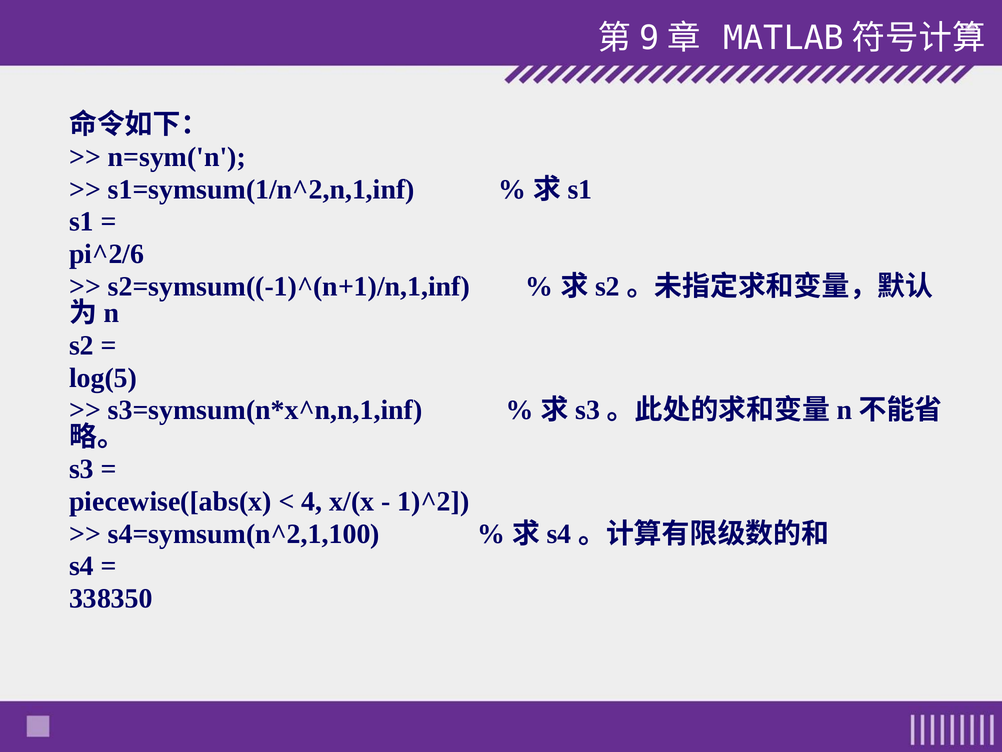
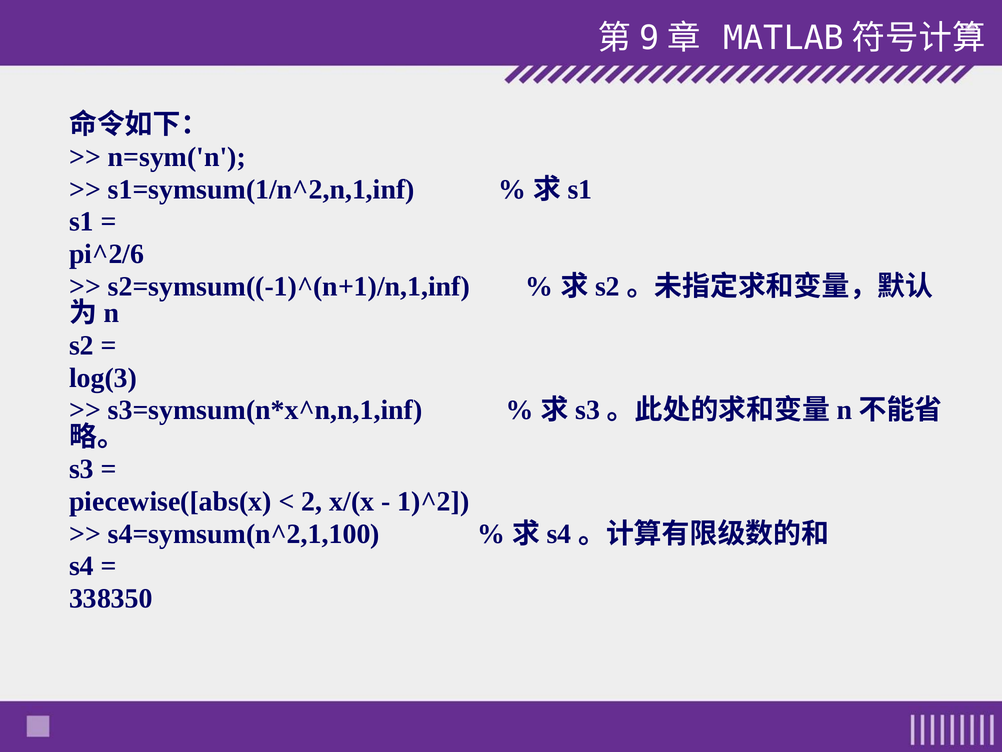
log(5: log(5 -> log(3 (103, 378)
4: 4 -> 2 (312, 501)
